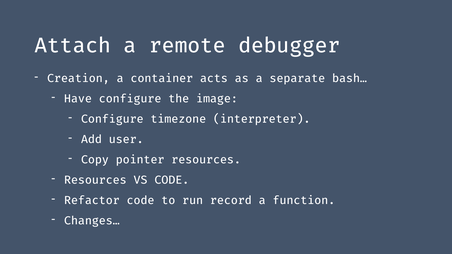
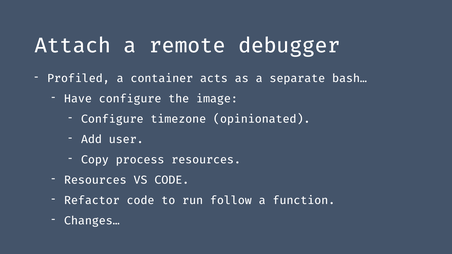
Creation: Creation -> Profiled (78, 79)
interpreter: interpreter -> opinionated (262, 119)
pointer: pointer -> process (140, 160)
record: record -> follow (231, 201)
